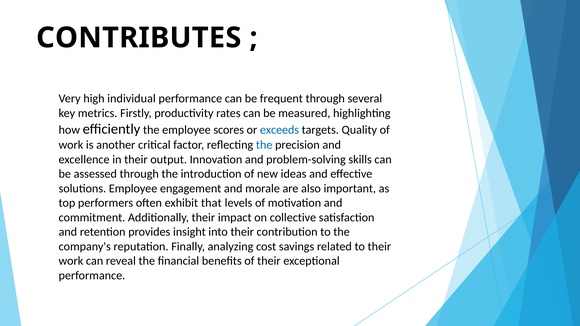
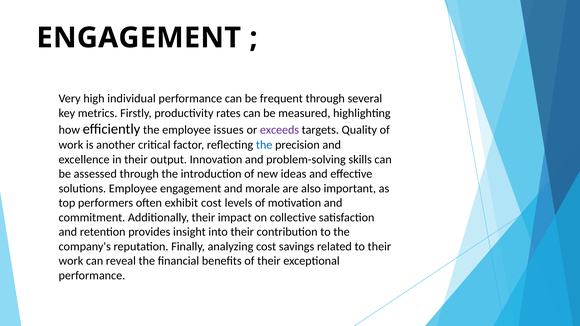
CONTRIBUTES: CONTRIBUTES -> ENGAGEMENT (139, 38)
scores: scores -> issues (229, 130)
exceeds colour: blue -> purple (279, 130)
exhibit that: that -> cost (211, 203)
